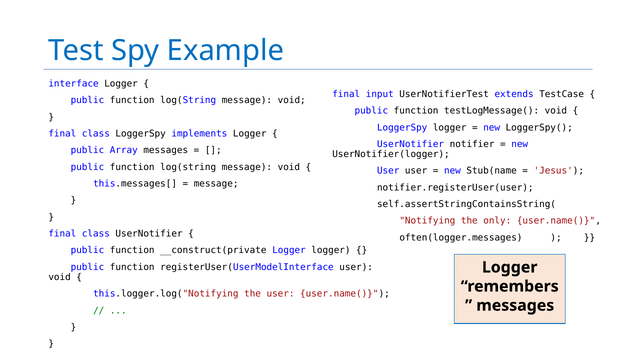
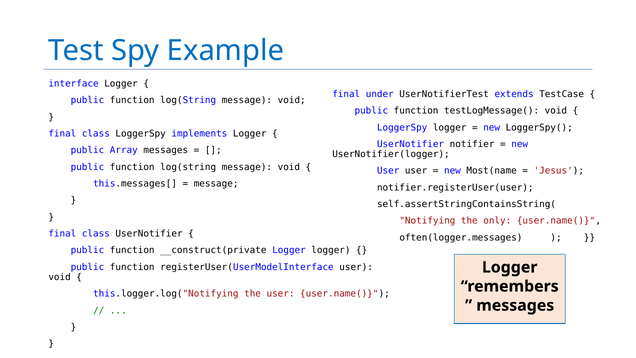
input: input -> under (380, 94)
Stub(name: Stub(name -> Most(name (492, 171)
